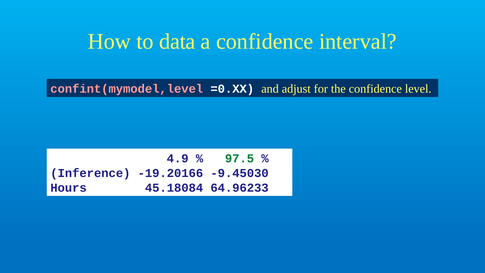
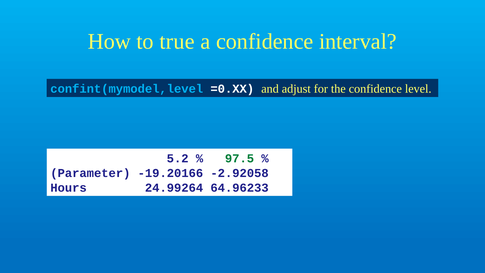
data: data -> true (177, 42)
confint(mymodel,level colour: pink -> light blue (127, 89)
4.9: 4.9 -> 5.2 (178, 158)
Inference: Inference -> Parameter (90, 173)
-9.45030: -9.45030 -> -2.92058 (240, 173)
45.18084: 45.18084 -> 24.99264 (174, 188)
